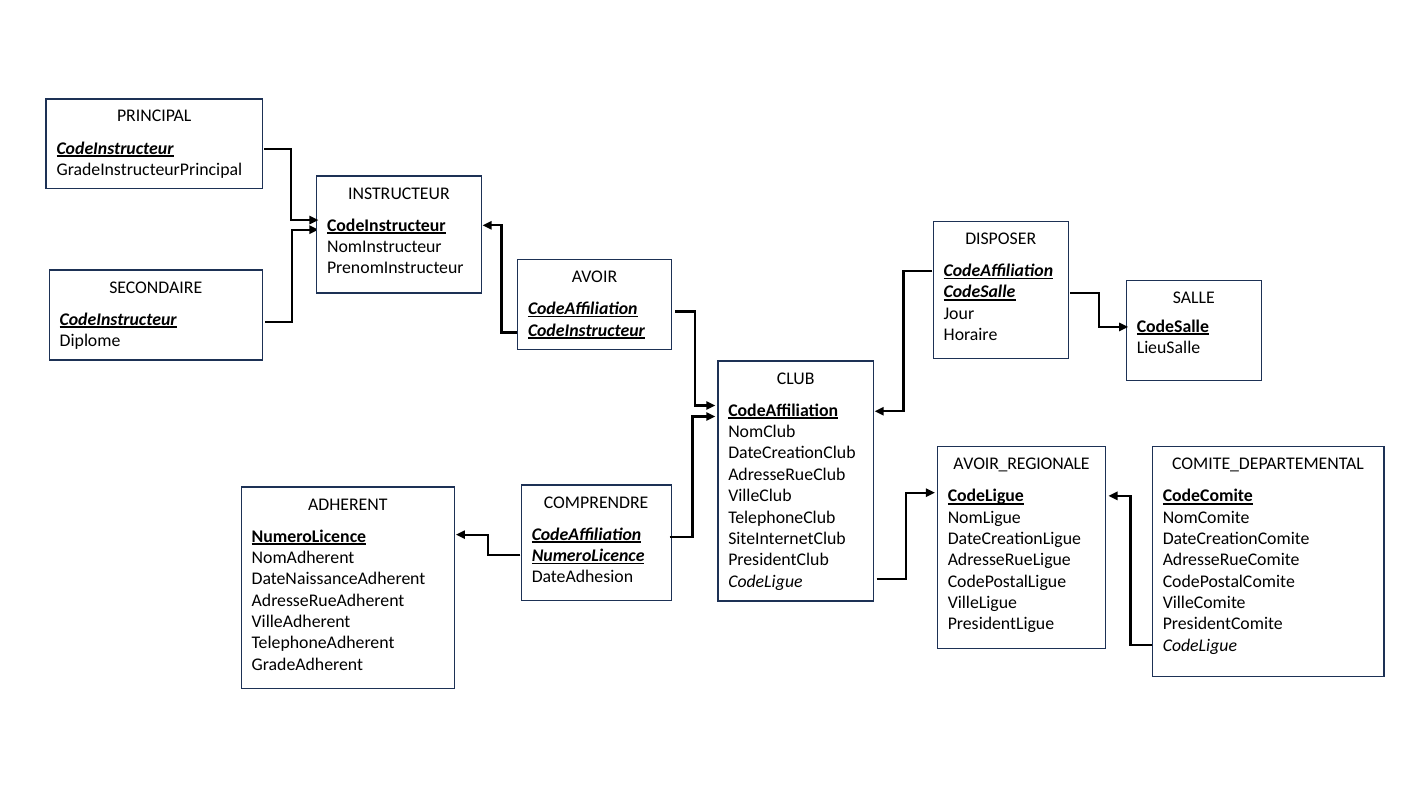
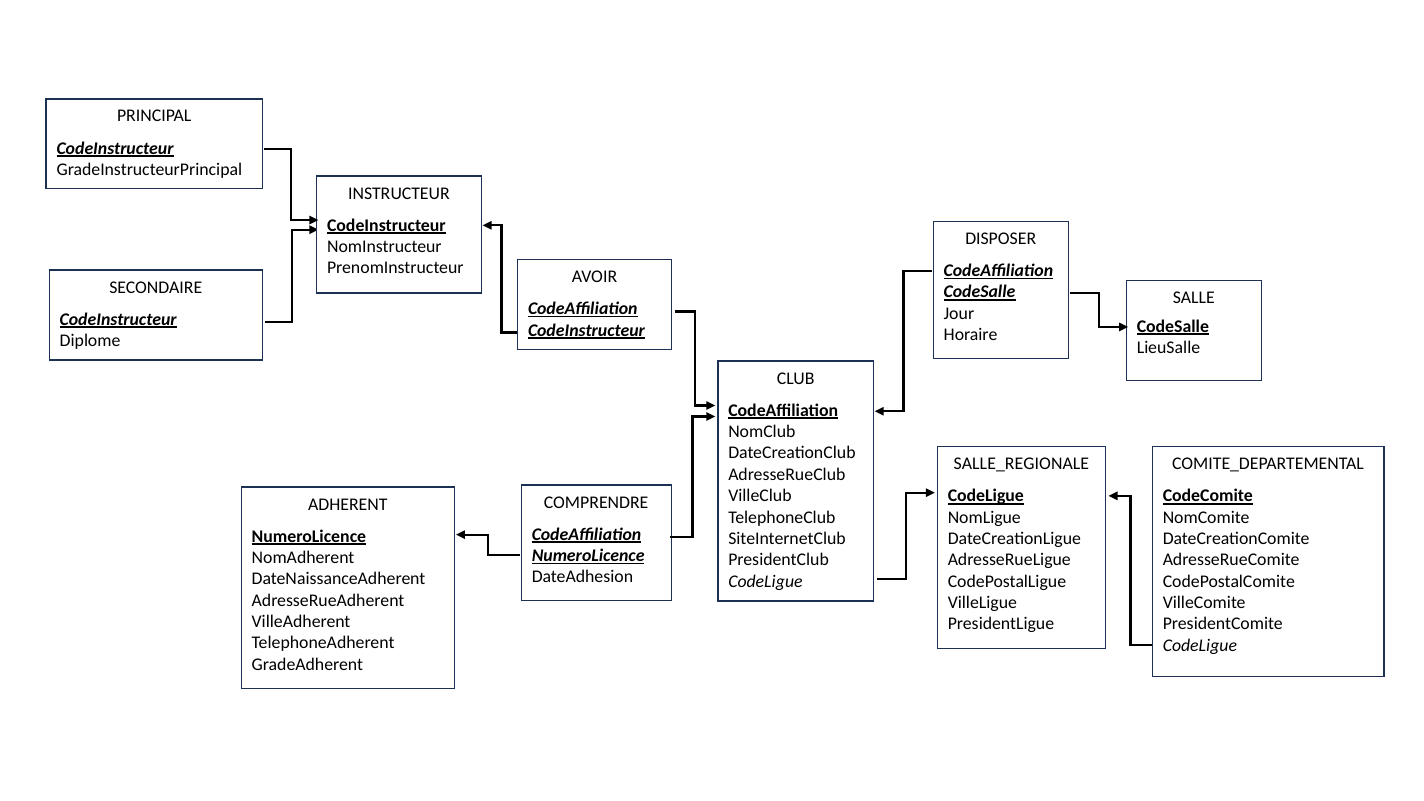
AVOIR_REGIONALE: AVOIR_REGIONALE -> SALLE_REGIONALE (1021, 464)
